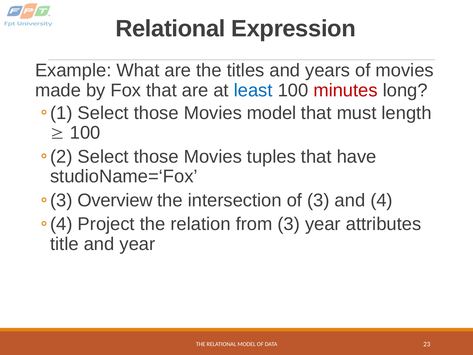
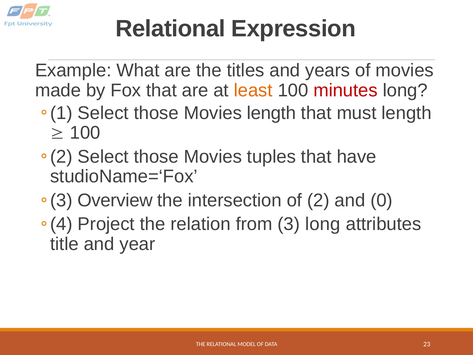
least colour: blue -> orange (253, 90)
Movies model: model -> length (272, 113)
of 3: 3 -> 2 (318, 200)
4: 4 -> 0 (382, 200)
3 year: year -> long (323, 224)
